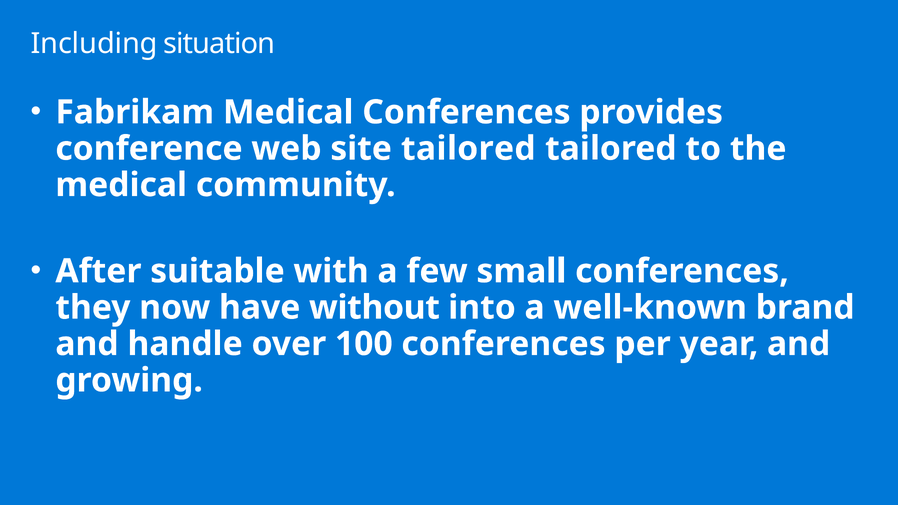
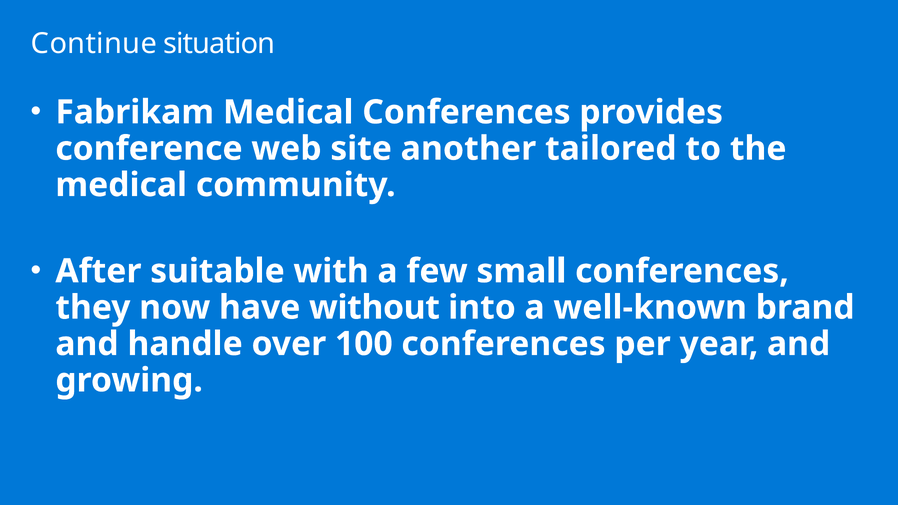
Including: Including -> Continue (94, 44)
site tailored: tailored -> another (468, 149)
